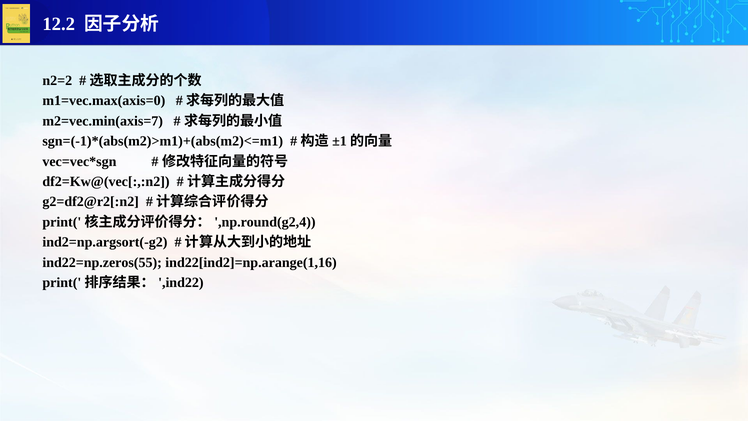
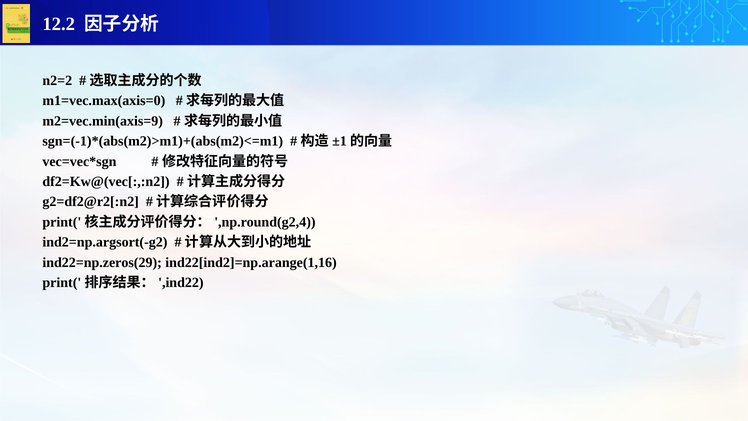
m2=vec.min(axis=7: m2=vec.min(axis=7 -> m2=vec.min(axis=9 (103, 121)
ind22=np.zeros(55: ind22=np.zeros(55 -> ind22=np.zeros(29 (102, 262)
